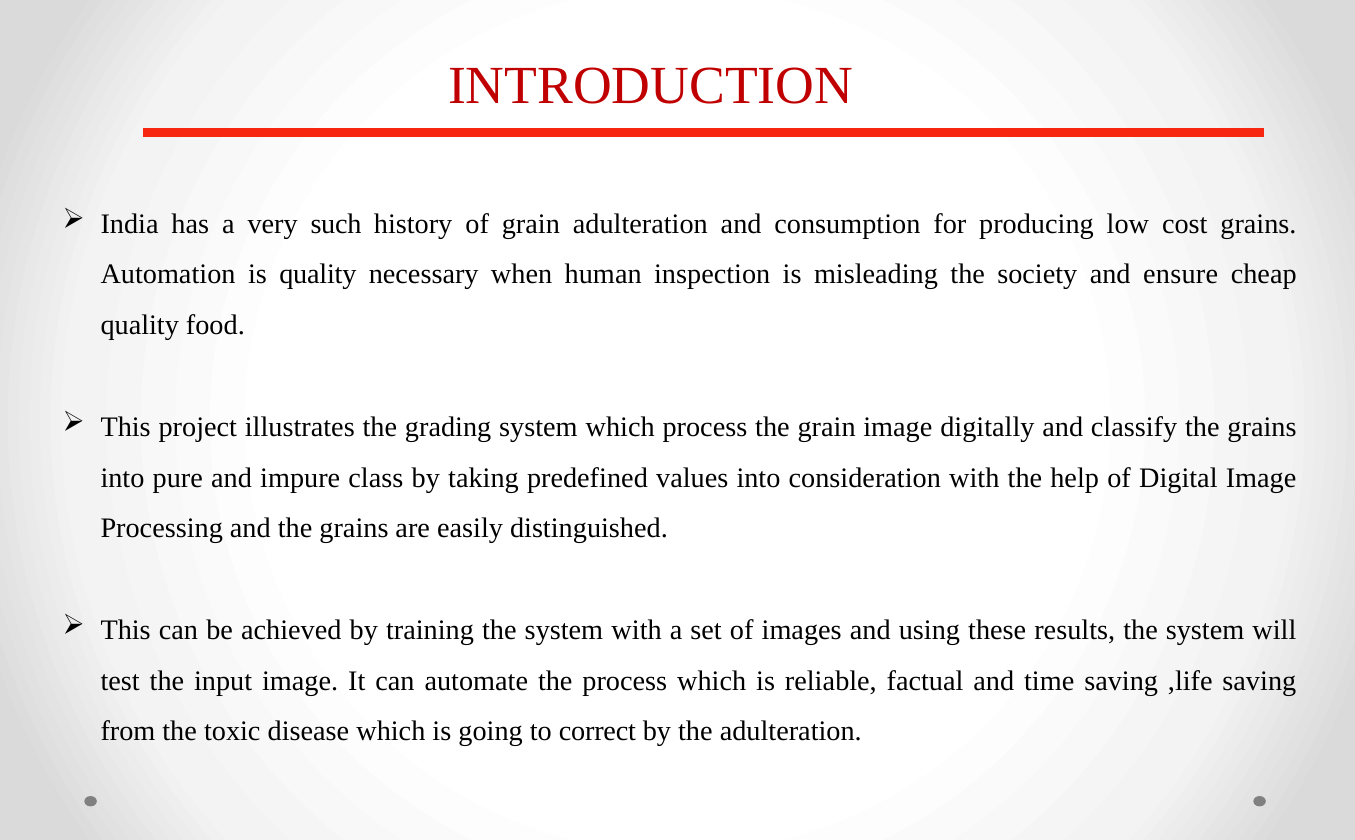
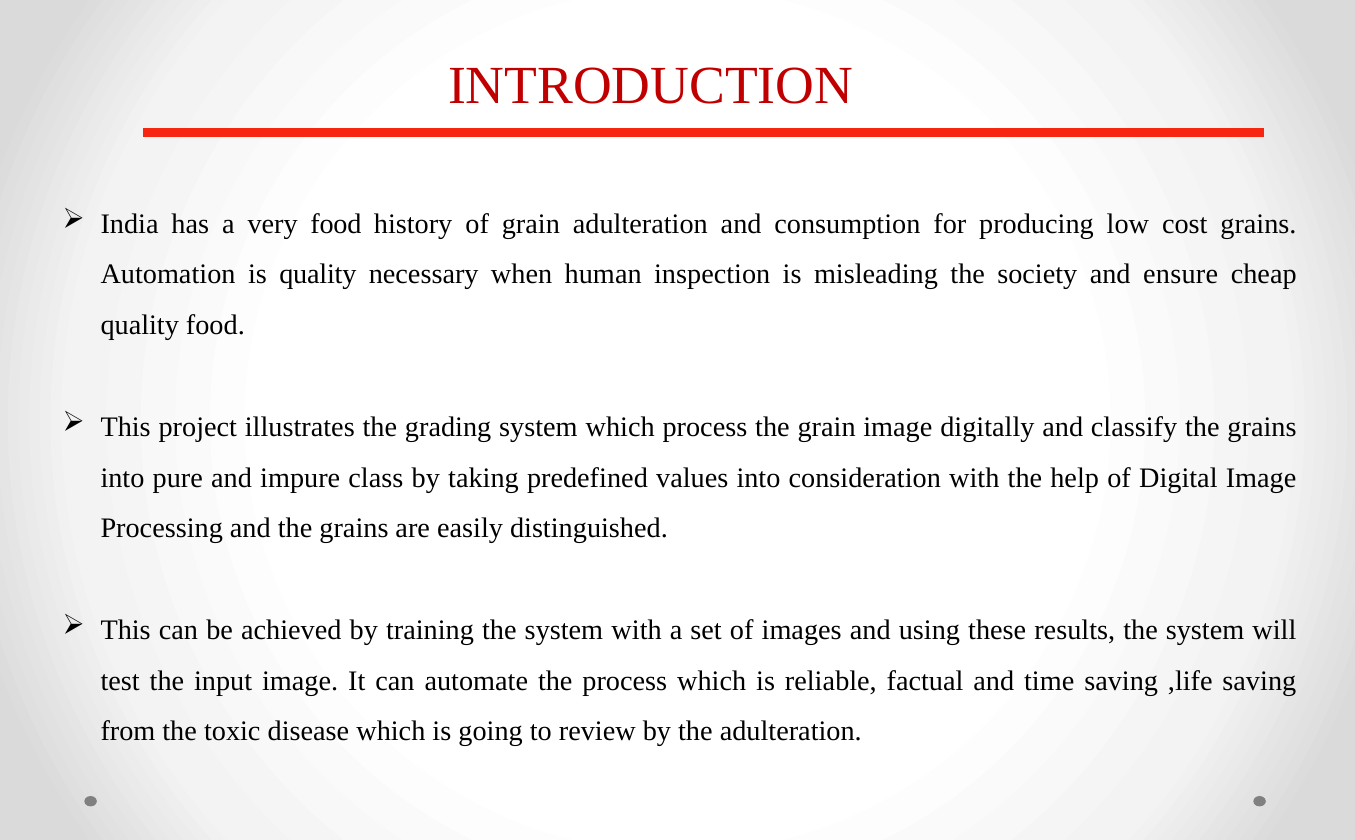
very such: such -> food (336, 224)
correct: correct -> review (597, 732)
